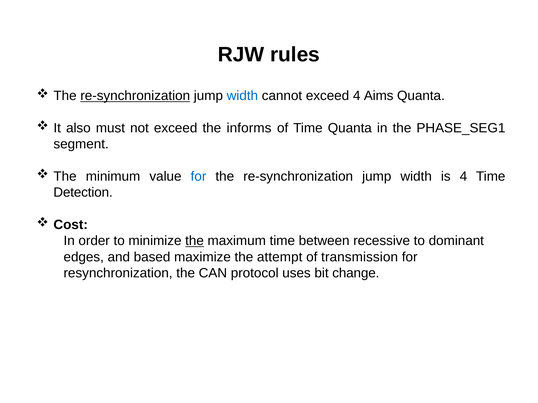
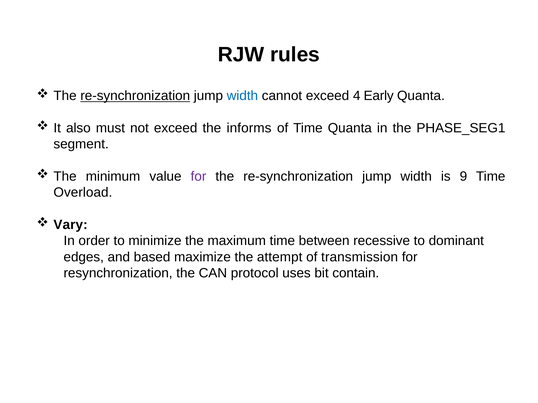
Aims: Aims -> Early (379, 96)
for colour: blue -> purple (198, 177)
is 4: 4 -> 9 (463, 177)
Detection: Detection -> Overload (83, 193)
Cost: Cost -> Vary (71, 225)
the underline: present -> none (195, 241)
change: change -> contain (356, 273)
